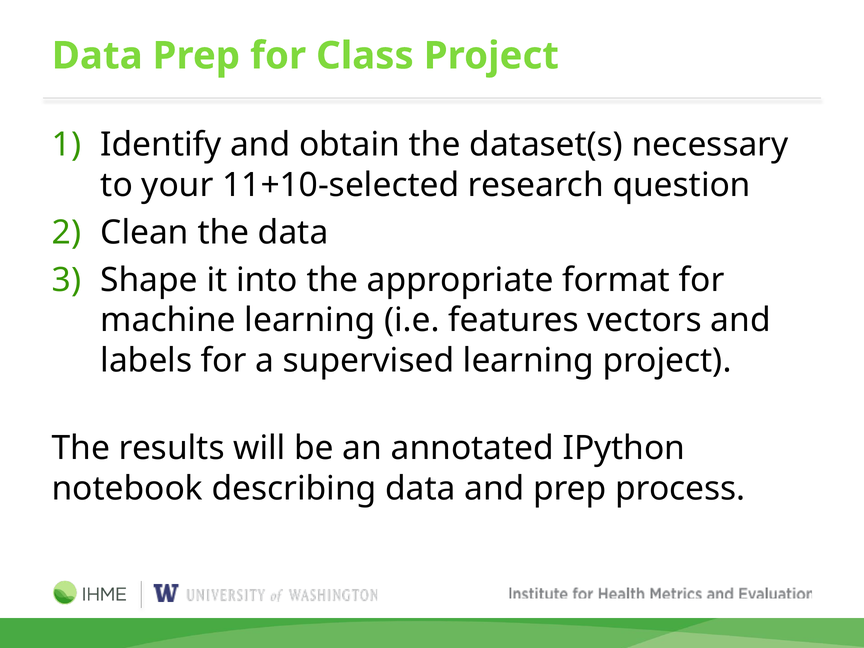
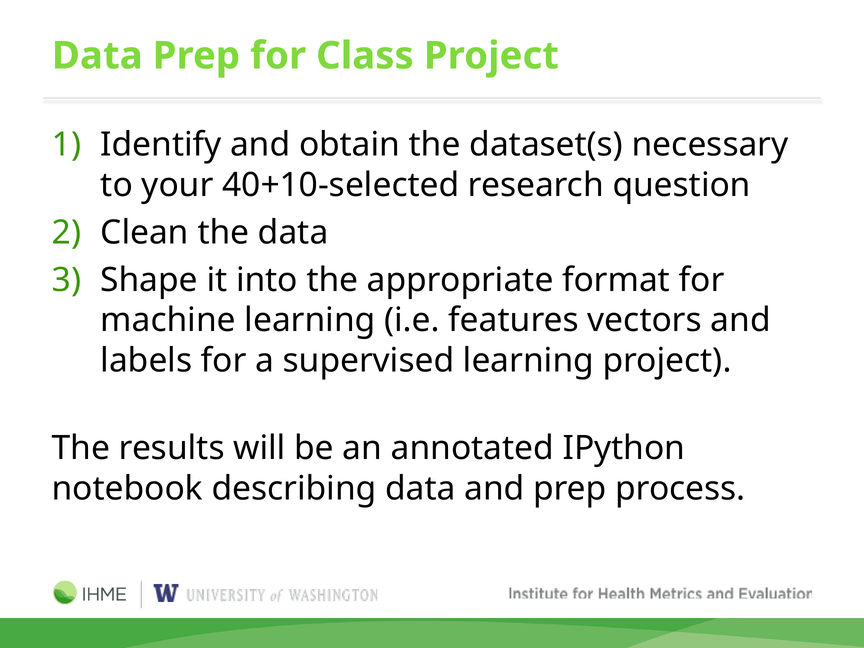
11+10-selected: 11+10-selected -> 40+10-selected (341, 185)
